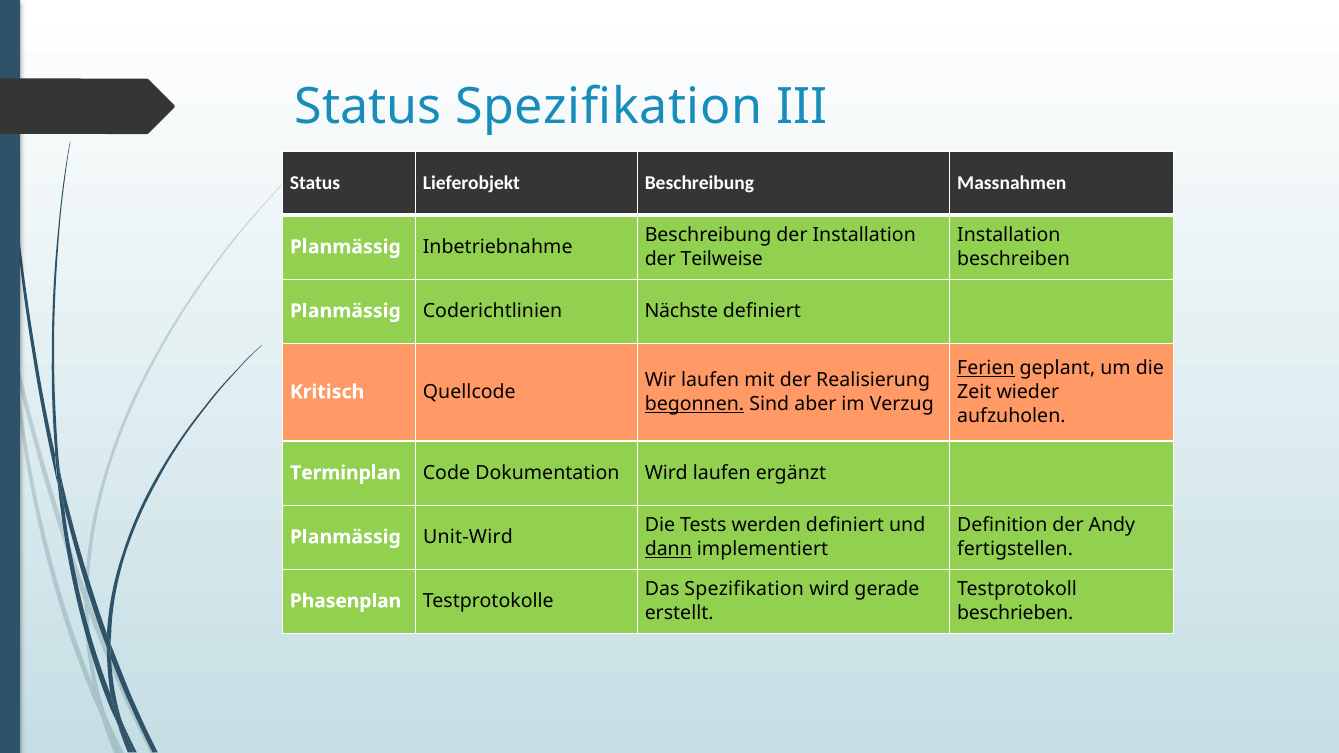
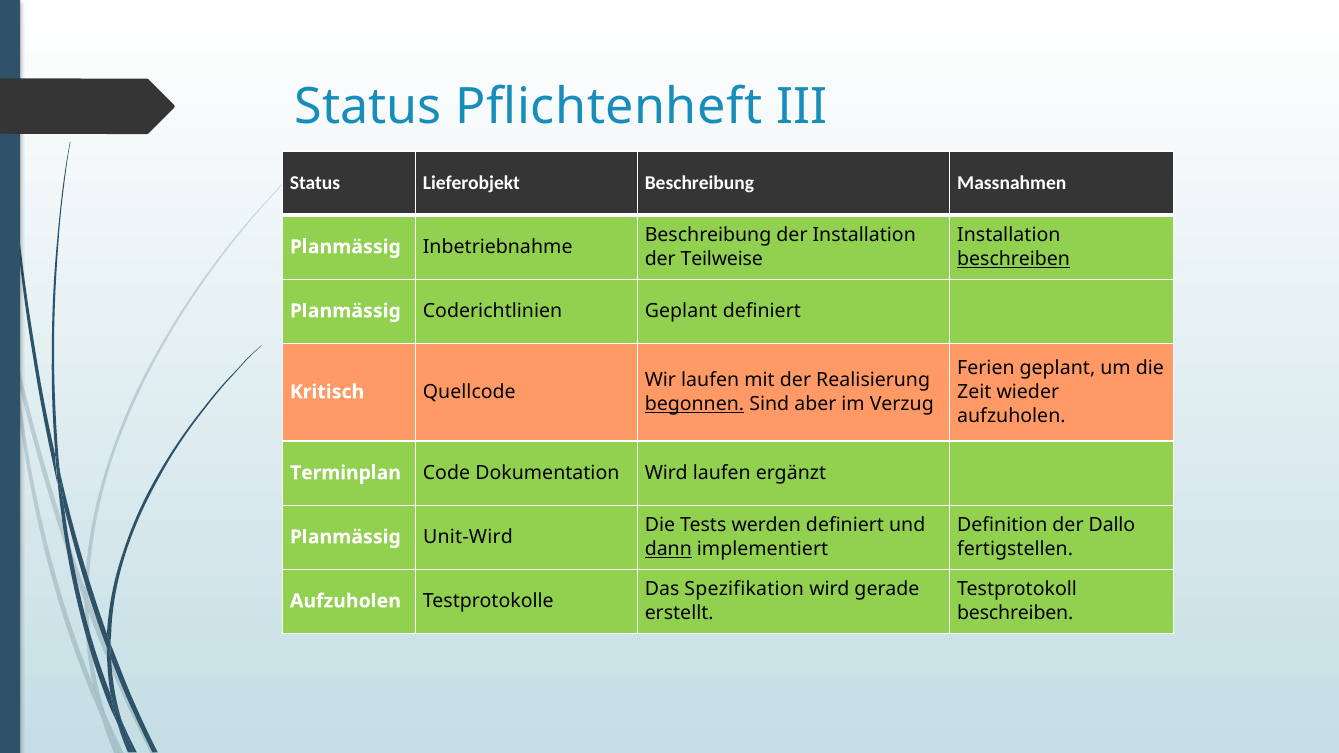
Status Spezifikation: Spezifikation -> Pflichtenheft (609, 107)
beschreiben underline: none -> present (1014, 259)
Coderichtlinien Nächste: Nächste -> Geplant (681, 311)
Ferien underline: present -> none (986, 368)
Andy: Andy -> Dallo (1112, 525)
Phasenplan: Phasenplan -> Aufzuholen (345, 601)
beschrieben: beschrieben -> beschreiben (1015, 613)
